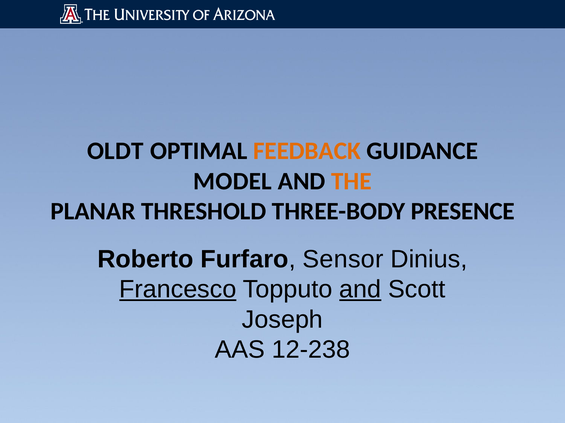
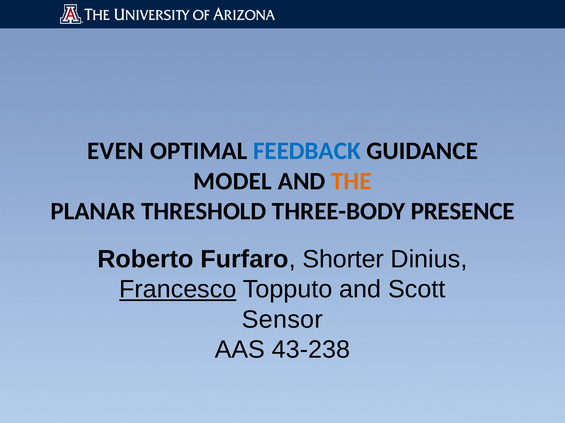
OLDT: OLDT -> EVEN (115, 151)
FEEDBACK colour: orange -> blue (307, 151)
Sensor: Sensor -> Shorter (343, 260)
and underline: present -> none (360, 290)
Joseph: Joseph -> Sensor (282, 320)
12-238: 12-238 -> 43-238 (311, 350)
